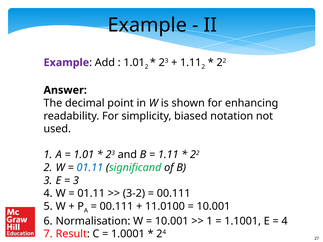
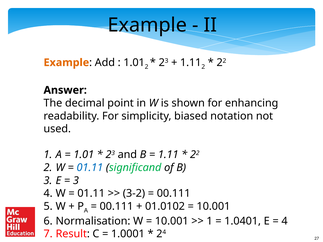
Example colour: purple -> orange (66, 63)
11.0100: 11.0100 -> 01.0102 (165, 207)
1.1001: 1.1001 -> 1.0401 (243, 221)
